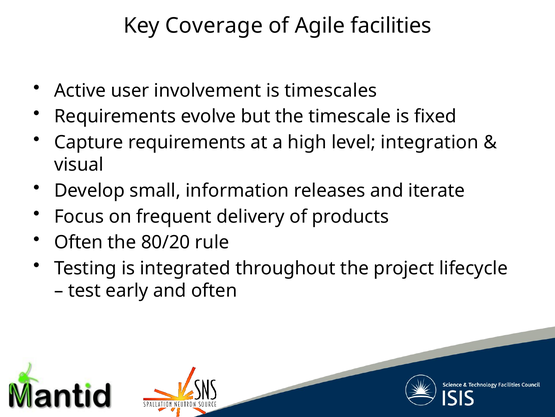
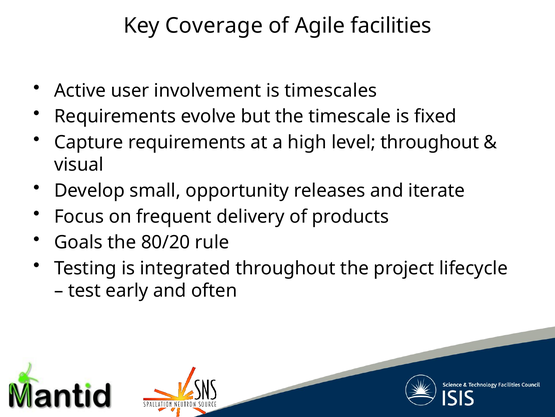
level integration: integration -> throughout (430, 142)
information: information -> opportunity (237, 190)
Often: Often -> Goals (78, 242)
